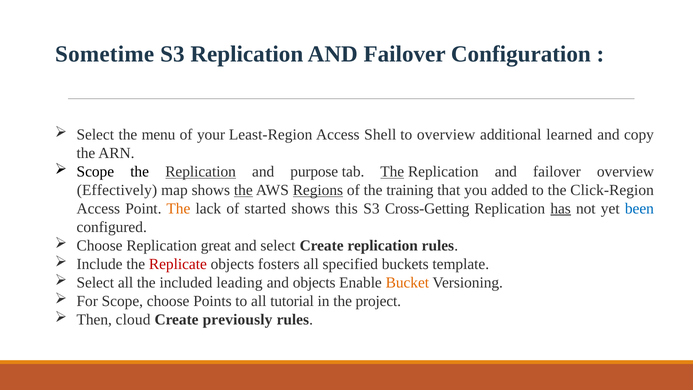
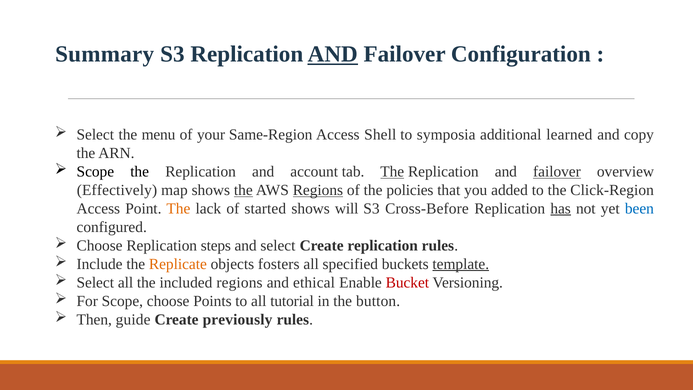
Sometime: Sometime -> Summary (105, 54)
AND underline: none -> present (333, 54)
Least-Region: Least-Region -> Same-Region (271, 135)
to overview: overview -> symposia (446, 135)
Replication underline: present -> none (201, 172)
purpose: purpose -> account (314, 172)
failover underline: none -> present (557, 172)
training: training -> policies (410, 190)
this: this -> will (347, 208)
Cross-Getting: Cross-Getting -> Cross-Before (427, 208)
great: great -> steps (216, 245)
Replicate colour: red -> orange (178, 264)
template underline: none -> present (461, 264)
included leading: leading -> regions (239, 282)
and objects: objects -> ethical (314, 282)
Bucket colour: orange -> red (407, 282)
project: project -> button (378, 301)
cloud: cloud -> guide (133, 319)
